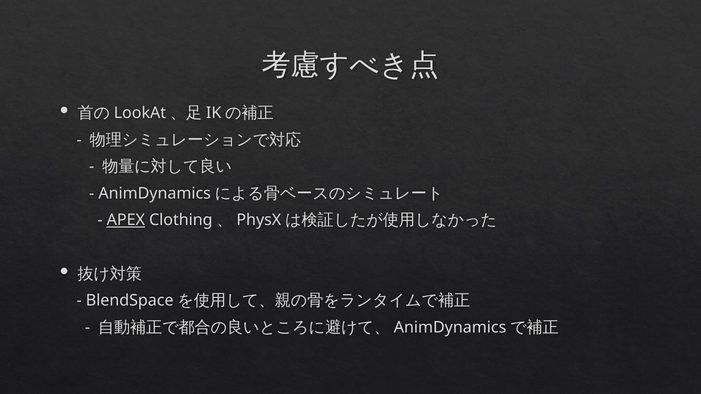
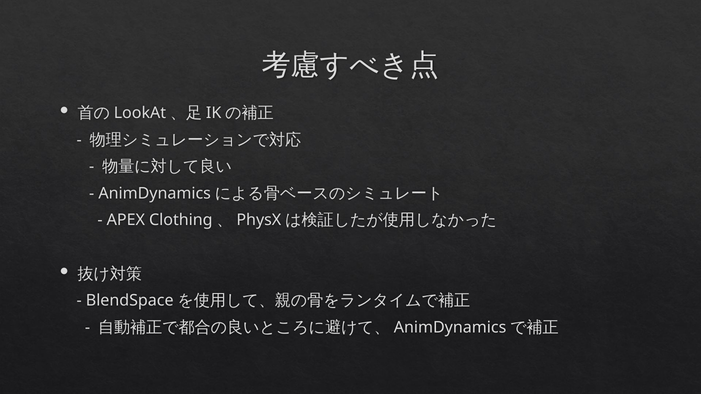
APEX underline: present -> none (126, 220)
